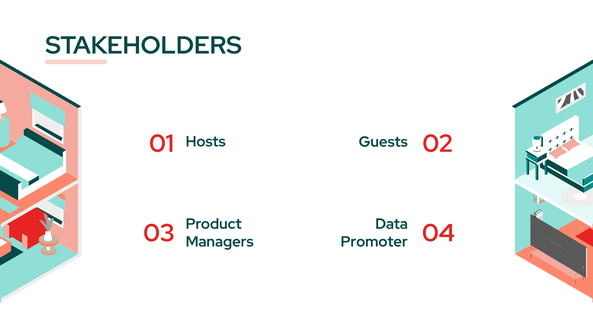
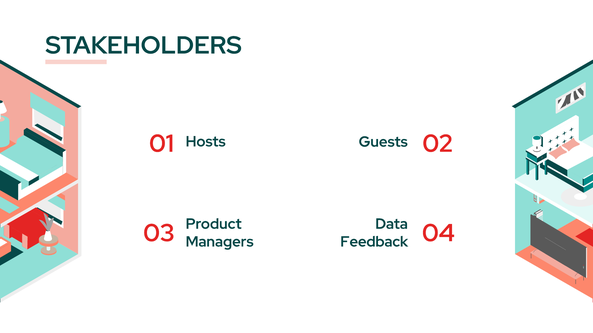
Promoter: Promoter -> Feedback (374, 242)
